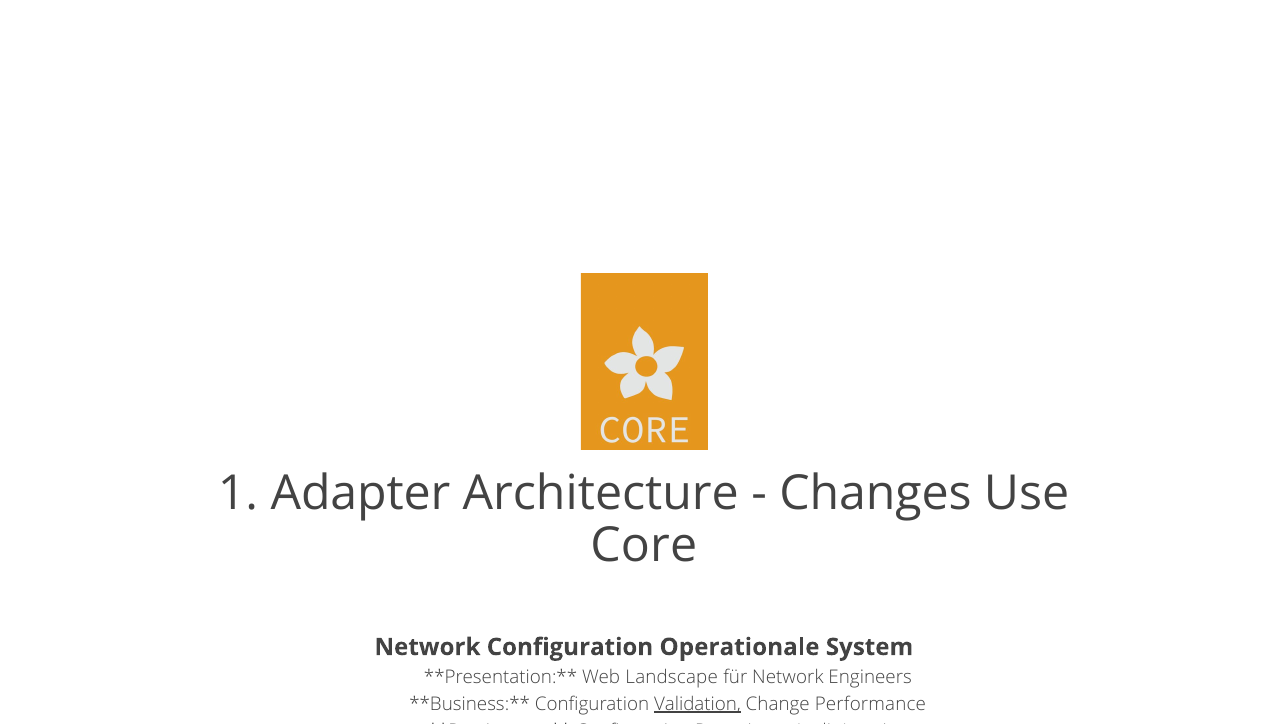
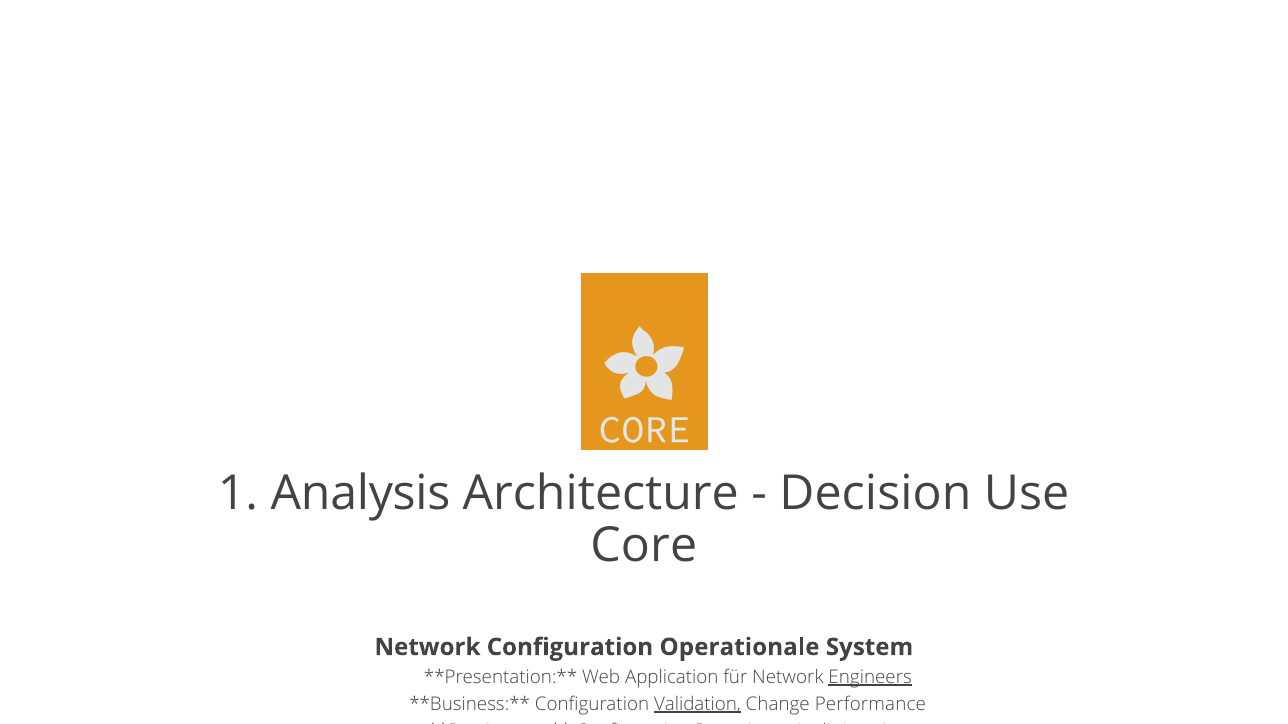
Adapter: Adapter -> Analysis (361, 494)
Changes: Changes -> Decision (875, 494)
Landscape: Landscape -> Application (672, 677)
Engineers underline: none -> present (870, 677)
